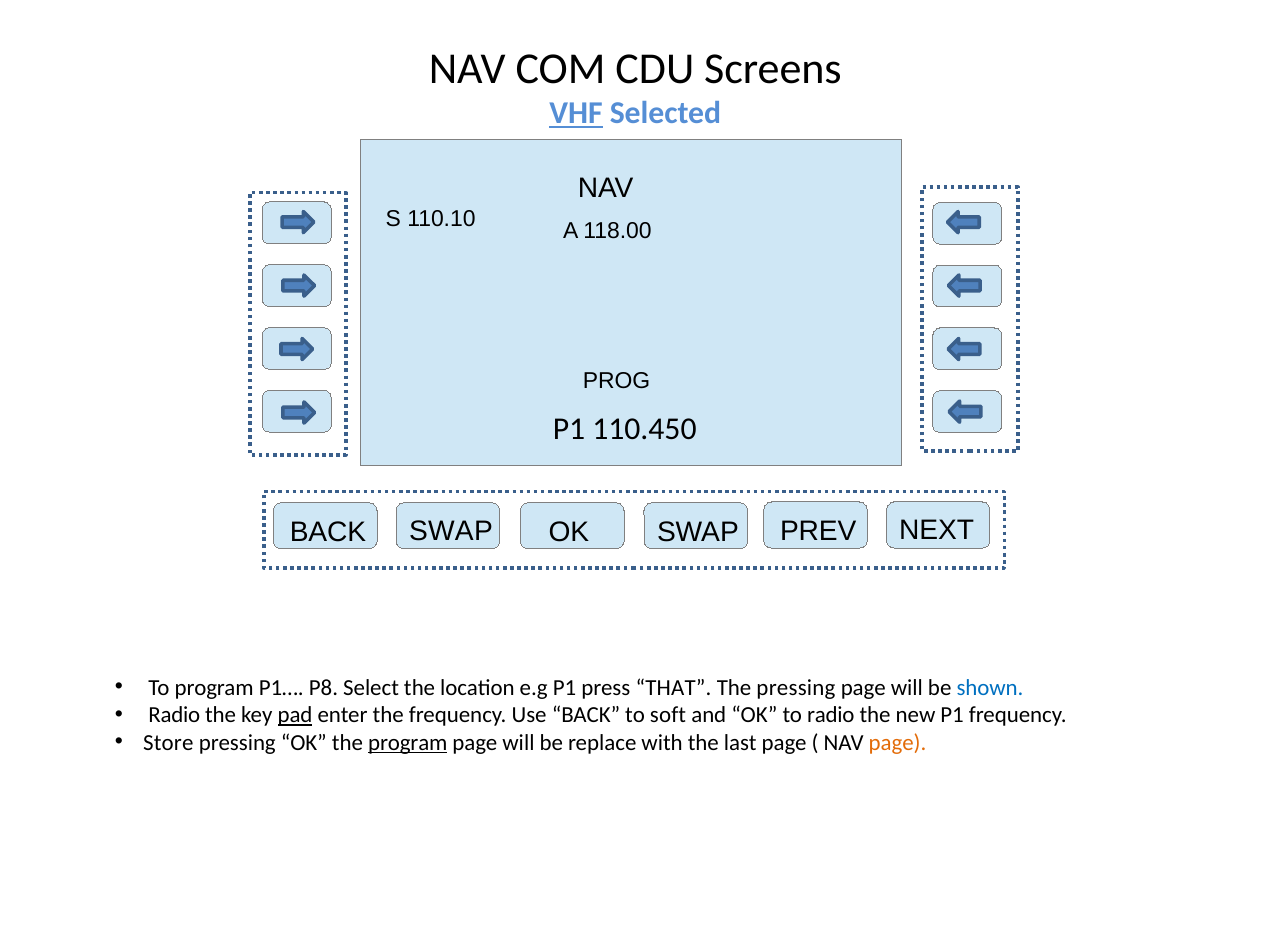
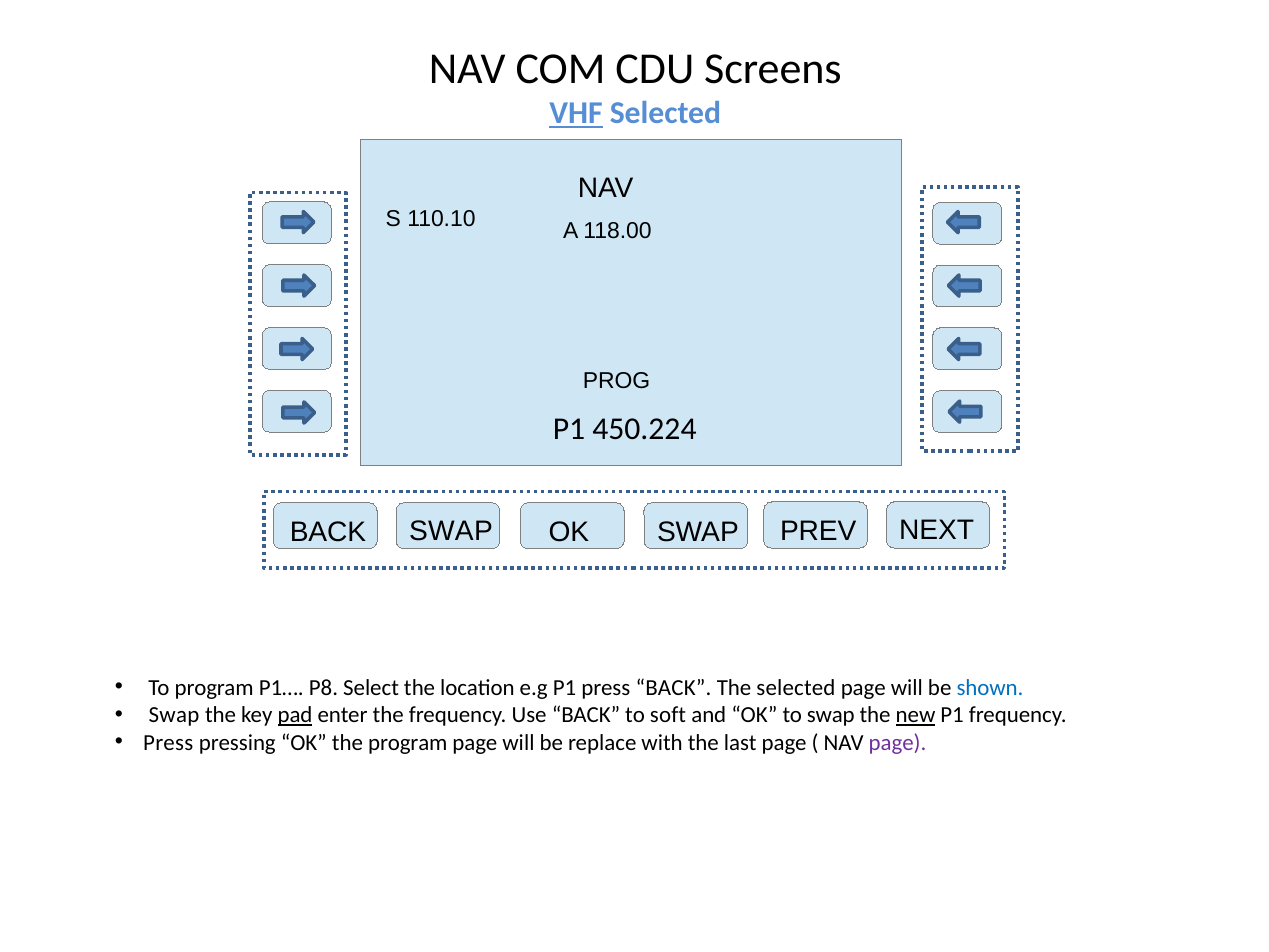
110.450: 110.450 -> 450.224 (644, 429)
press THAT: THAT -> BACK (674, 687)
The pressing: pressing -> selected (796, 687)
Radio: Radio -> Swap (174, 715)
to radio: radio -> swap (831, 715)
new underline: none -> present (916, 715)
Store: Store -> Press (168, 742)
program underline: present -> none (408, 742)
page colour: orange -> purple (898, 742)
